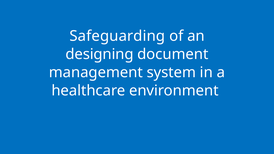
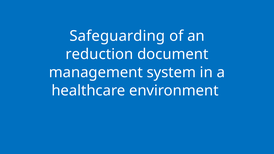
designing: designing -> reduction (99, 54)
